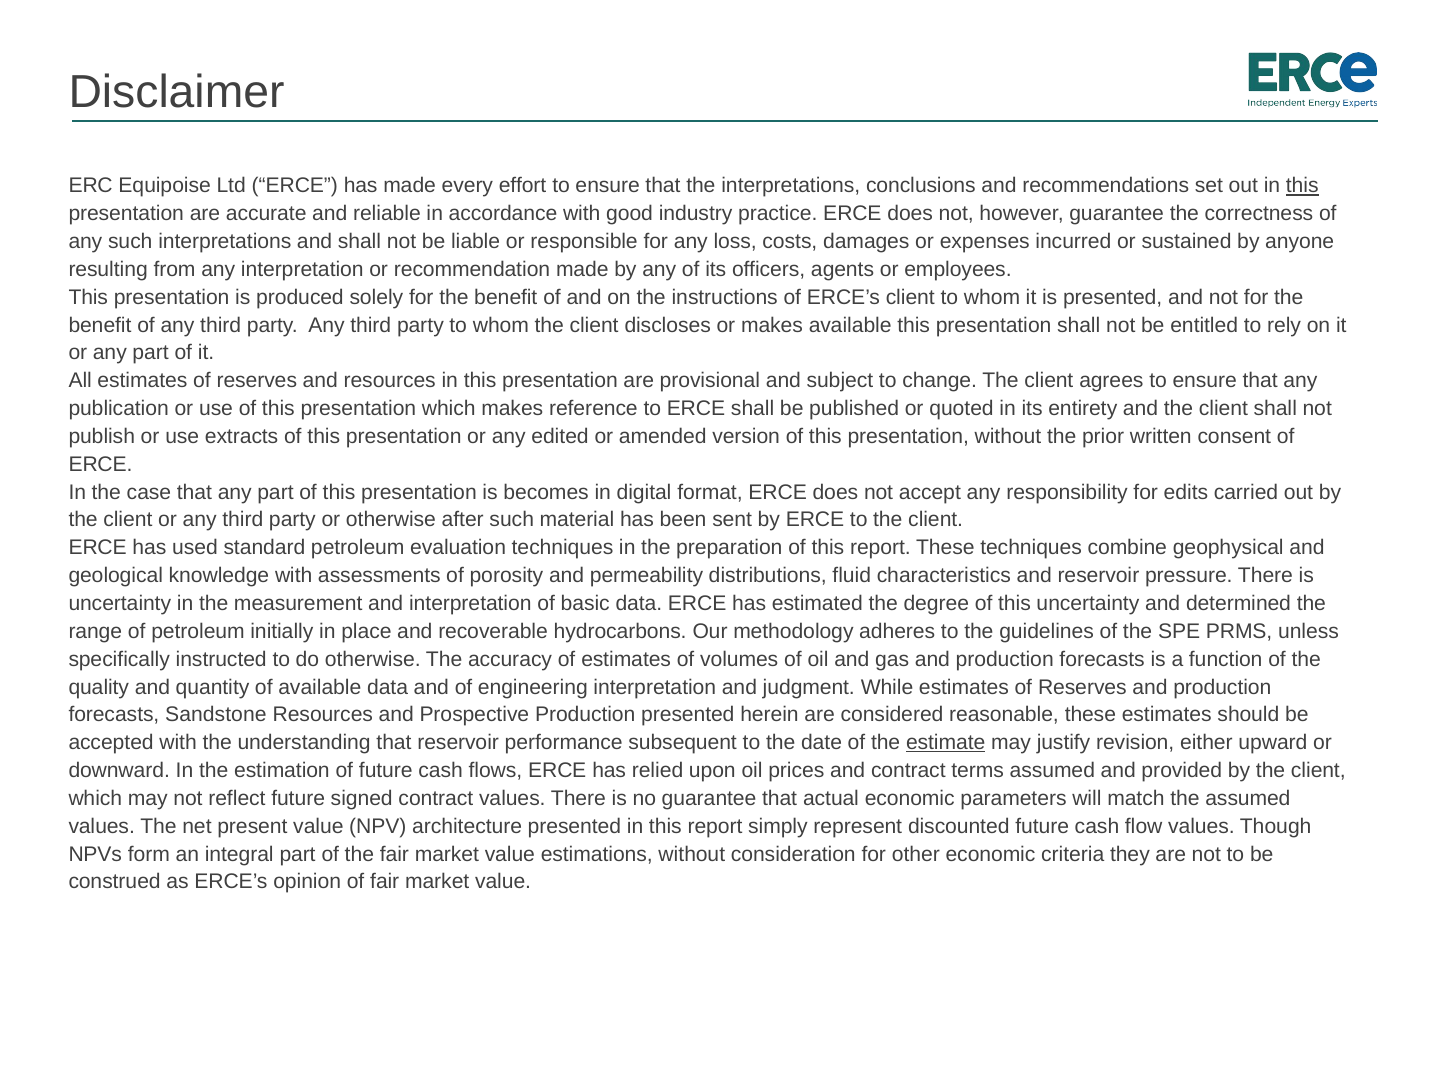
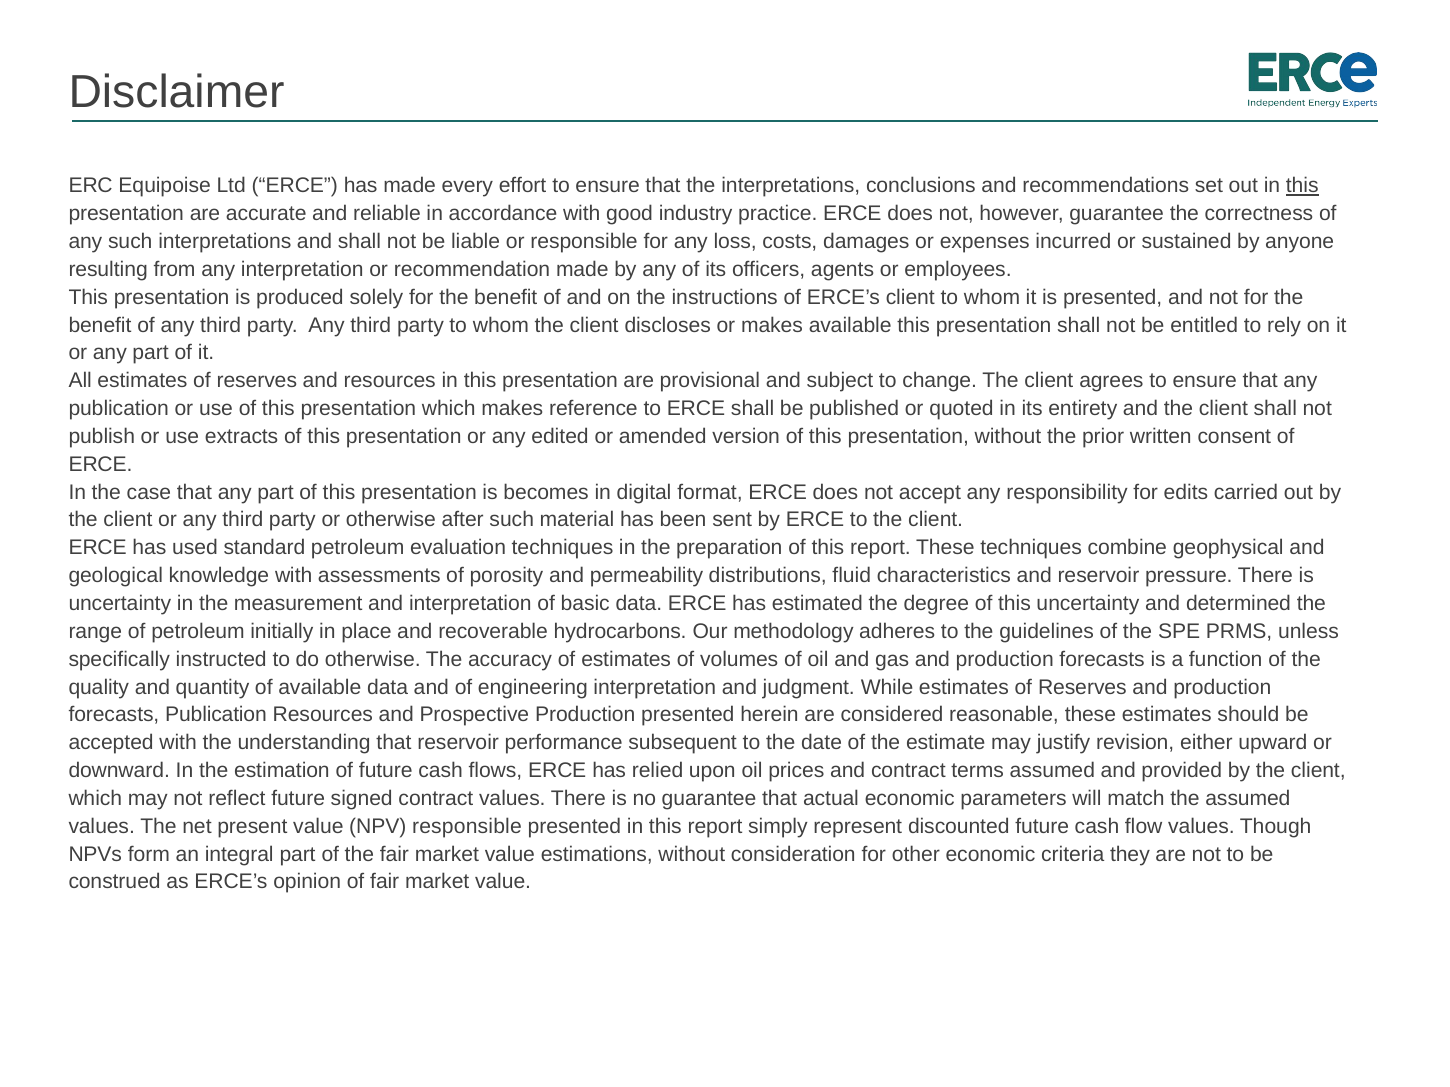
forecasts Sandstone: Sandstone -> Publication (216, 715)
estimate underline: present -> none (946, 743)
NPV architecture: architecture -> responsible (467, 827)
